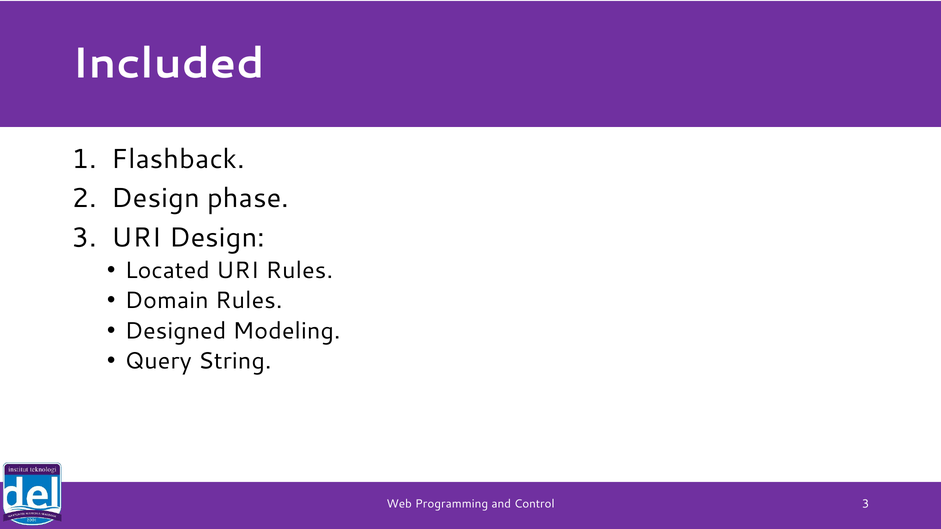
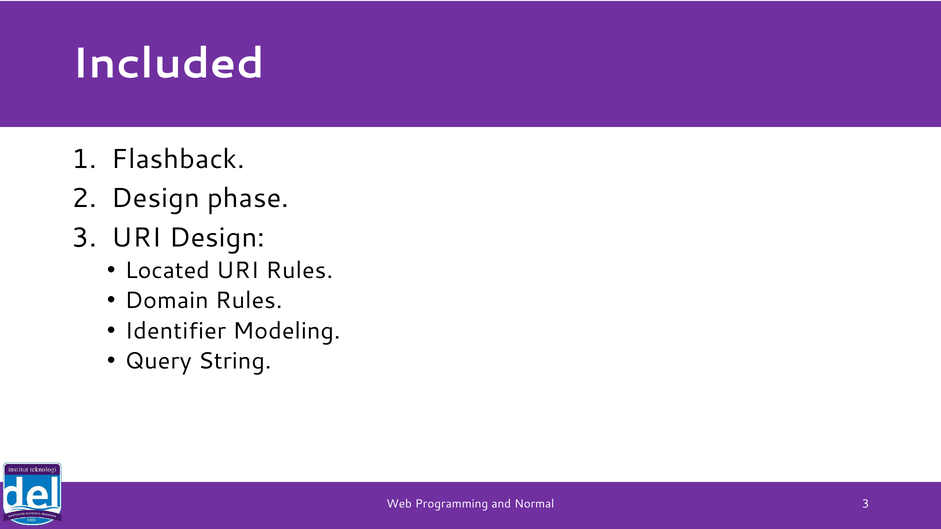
Designed: Designed -> Identifier (175, 331)
Control: Control -> Normal (534, 504)
